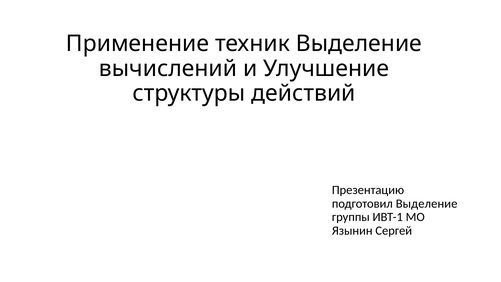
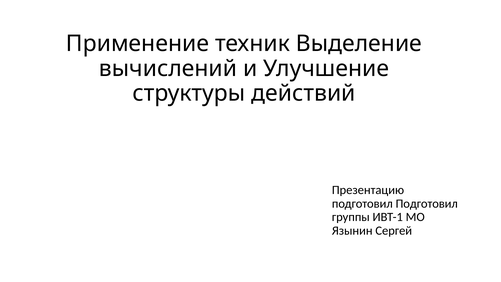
подготовил Выделение: Выделение -> Подготовил (427, 203)
